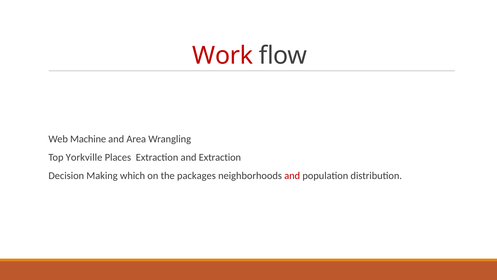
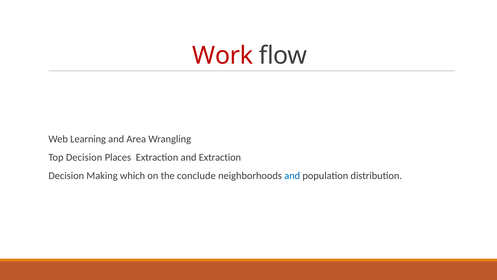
Machine: Machine -> Learning (88, 139)
Top Yorkville: Yorkville -> Decision (84, 157)
packages: packages -> conclude (196, 176)
and colour: red -> blue (292, 176)
